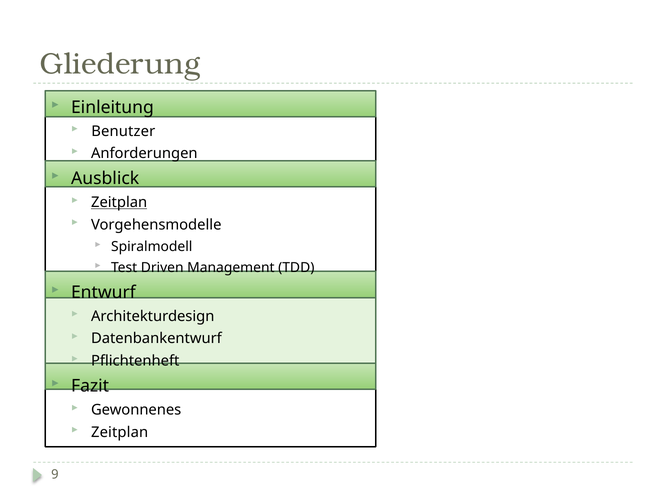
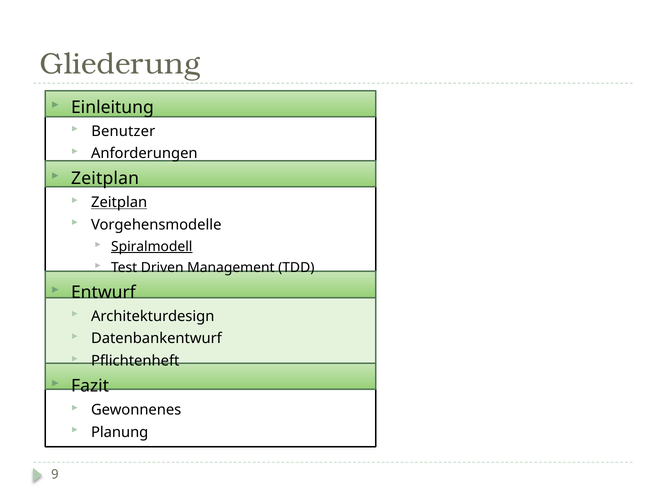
Ausblick: Ausblick -> Zeitplan (105, 179)
Spiralmodell underline: none -> present (152, 247)
Zeitplan: Zeitplan -> Planung (120, 433)
